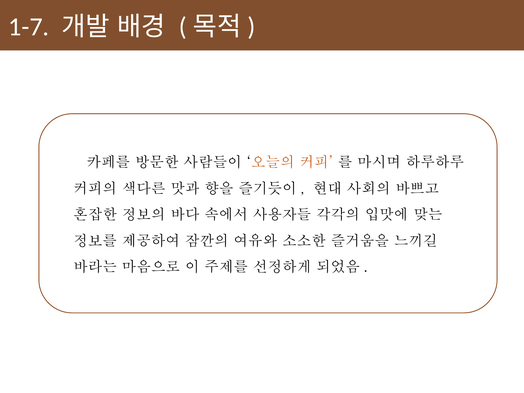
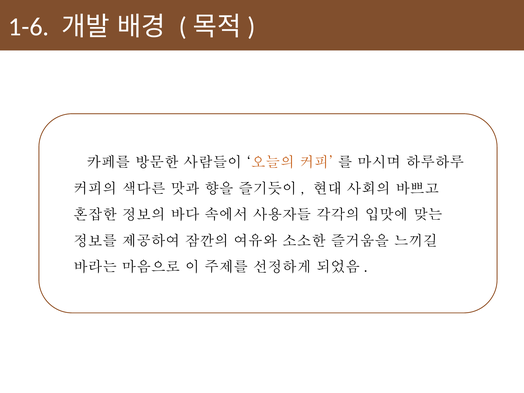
1-7: 1-7 -> 1-6 (29, 27)
